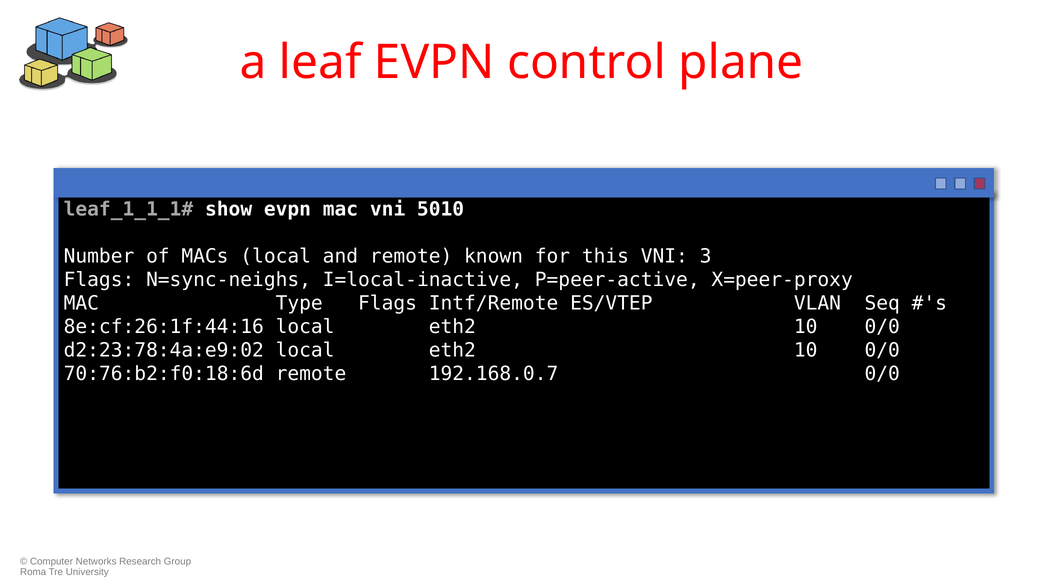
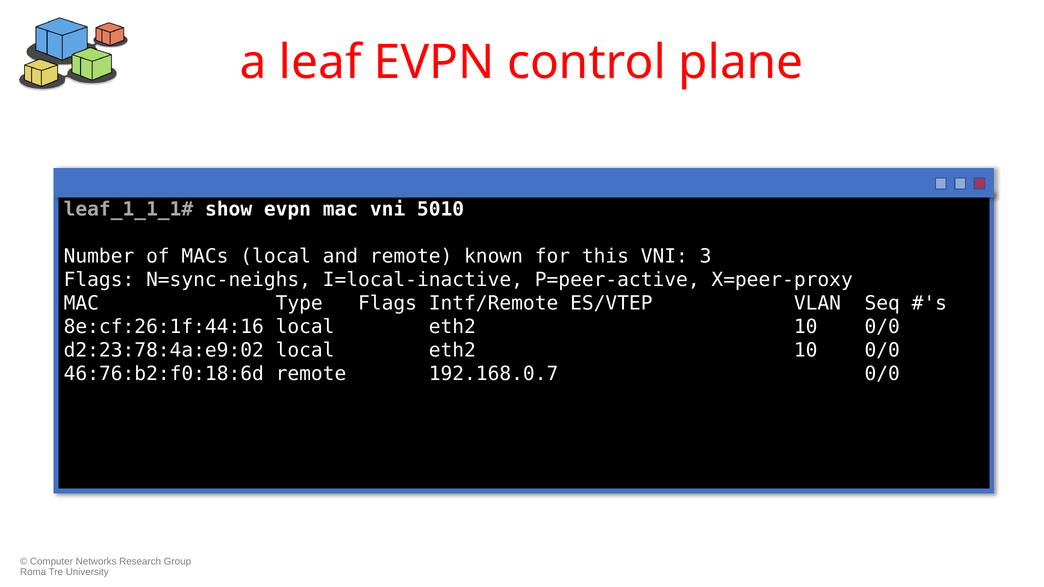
70:76:b2:f0:18:6d: 70:76:b2:f0:18:6d -> 46:76:b2:f0:18:6d (164, 374)
